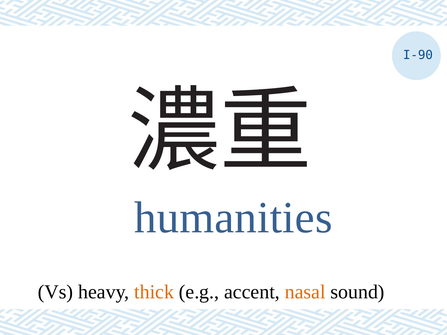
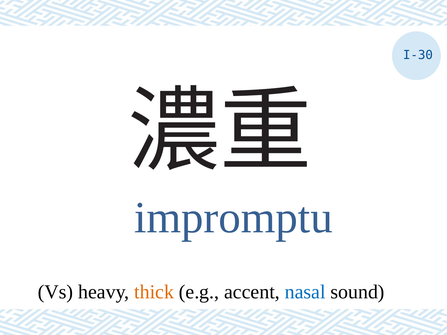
I-90: I-90 -> I-30 (418, 55)
humanities: humanities -> impromptu (233, 218)
nasal colour: orange -> blue (305, 292)
